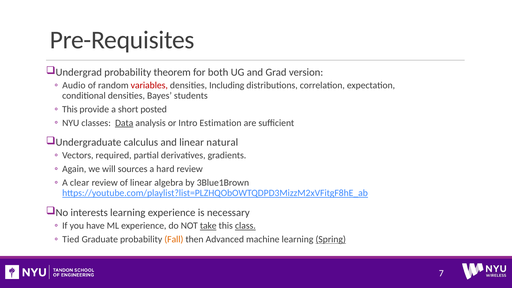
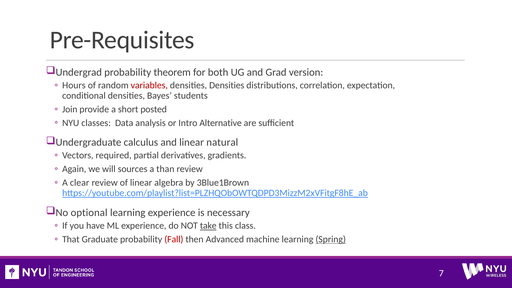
Audio: Audio -> Hours (74, 85)
densities Including: Including -> Densities (227, 85)
This: This -> Join (70, 109)
Data underline: present -> none (124, 123)
Estimation: Estimation -> Alternative (221, 123)
hard: hard -> than (165, 169)
interests: interests -> optional (89, 213)
class underline: present -> none (245, 226)
Tied: Tied -> That (71, 239)
Fall colour: orange -> red (174, 239)
